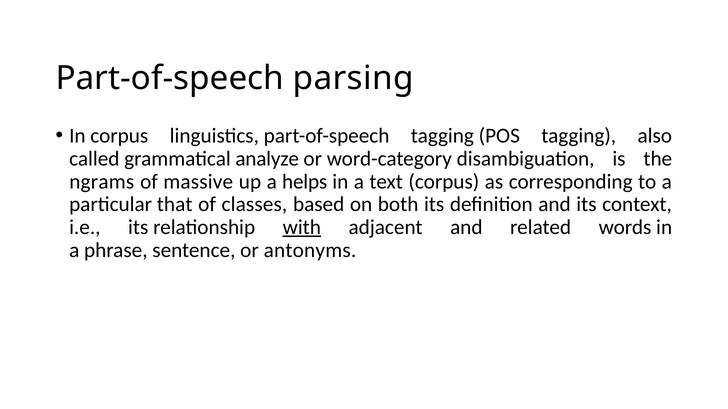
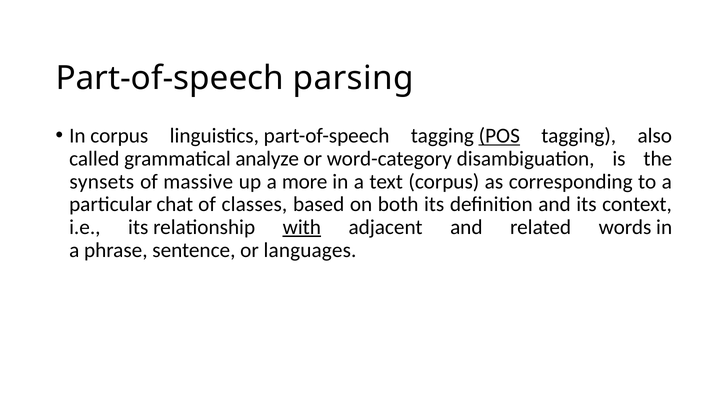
POS underline: none -> present (499, 136)
ngrams: ngrams -> synsets (102, 182)
helps: helps -> more (305, 182)
that: that -> chat (175, 205)
antonyms: antonyms -> languages (310, 250)
